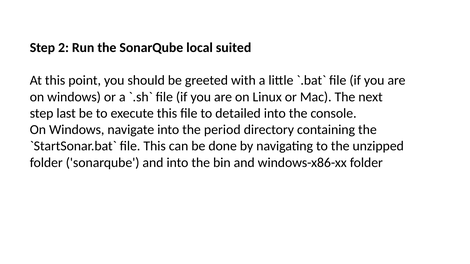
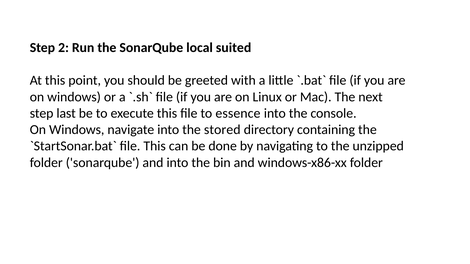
detailed: detailed -> essence (238, 113)
period: period -> stored (222, 130)
